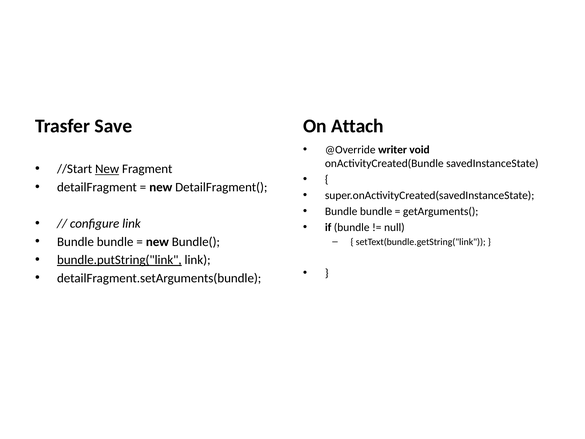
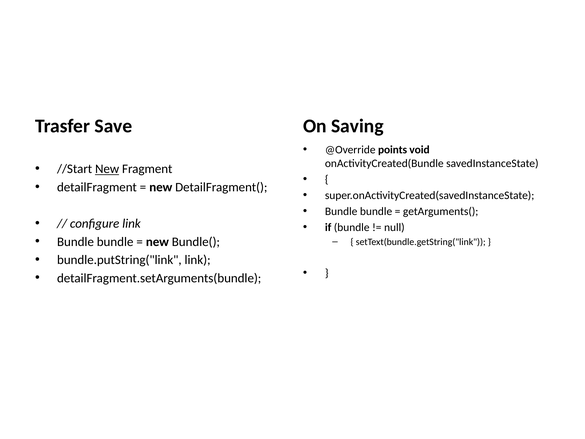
Attach: Attach -> Saving (357, 126)
writer: writer -> points (393, 150)
bundle.putString("link underline: present -> none (119, 260)
